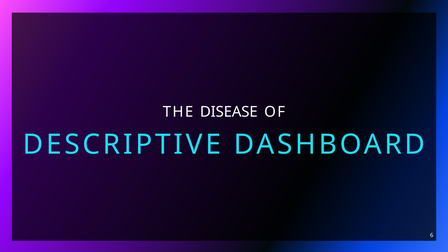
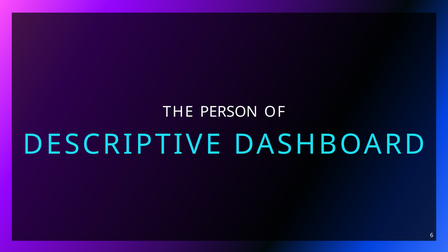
DISEASE: DISEASE -> PERSON (229, 112)
